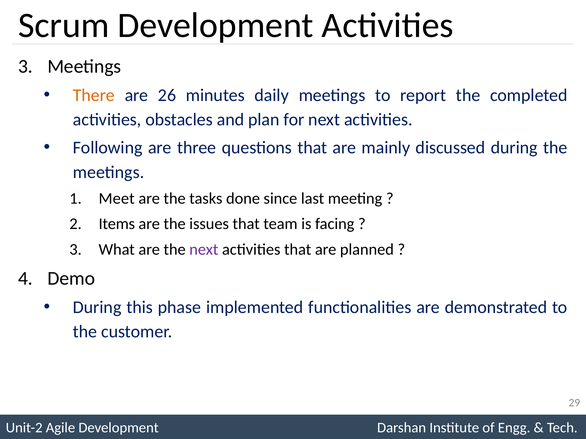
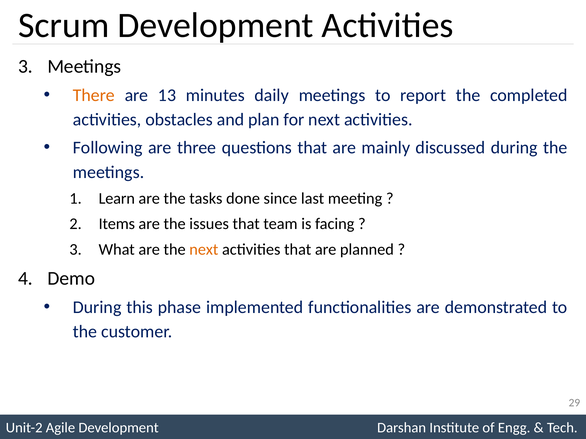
26: 26 -> 13 (167, 95)
Meet: Meet -> Learn (117, 199)
next colour: purple -> orange (204, 250)
